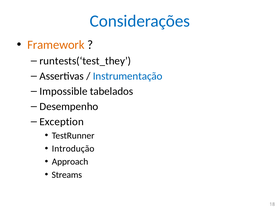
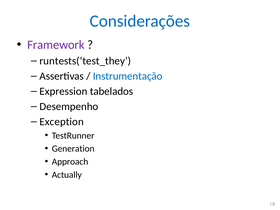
Framework colour: orange -> purple (56, 45)
Impossible: Impossible -> Expression (64, 91)
Introdução: Introdução -> Generation (73, 149)
Streams: Streams -> Actually (67, 175)
